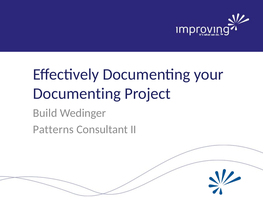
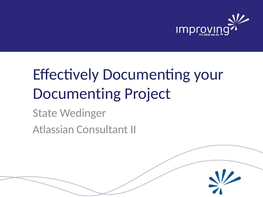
Build: Build -> State (45, 113)
Patterns: Patterns -> Atlassian (53, 130)
